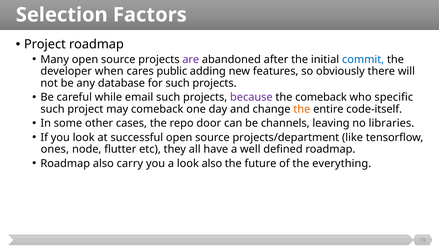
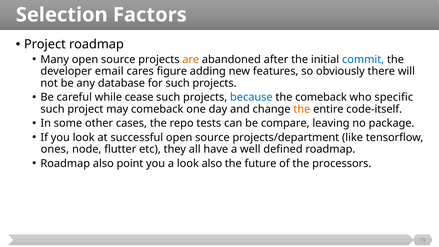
are colour: purple -> orange (191, 59)
when: when -> email (109, 71)
public: public -> figure (172, 71)
email: email -> cease (139, 97)
because colour: purple -> blue (251, 97)
door: door -> tests (209, 123)
channels: channels -> compare (285, 123)
libraries: libraries -> package (392, 123)
carry: carry -> point (130, 163)
everything: everything -> processors (342, 163)
